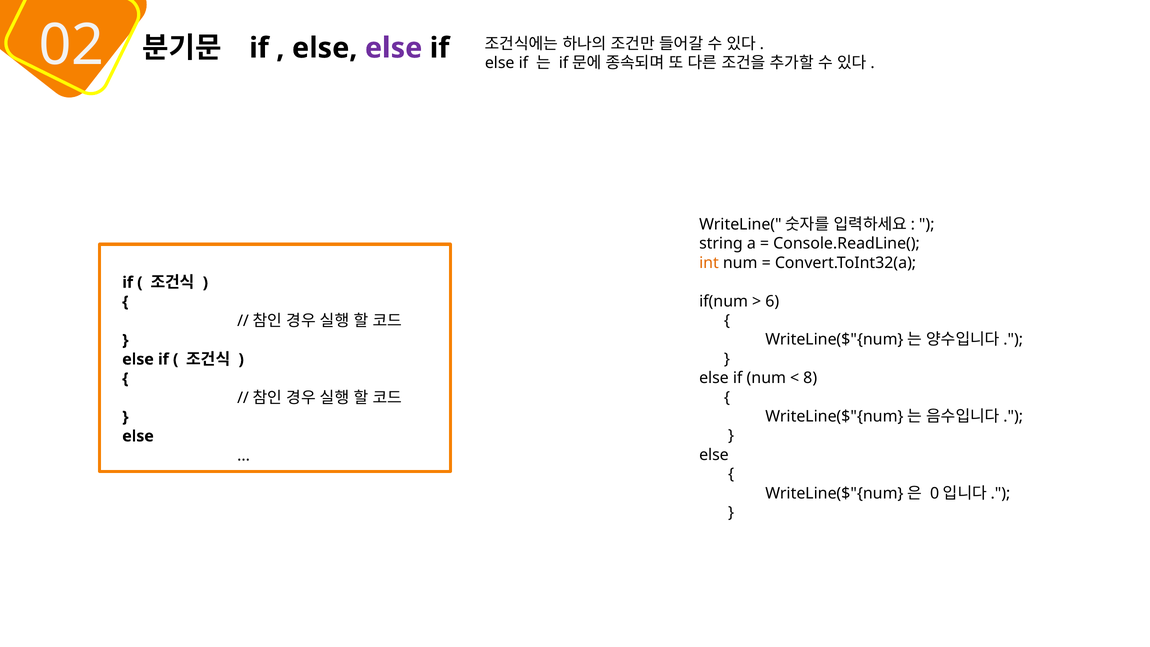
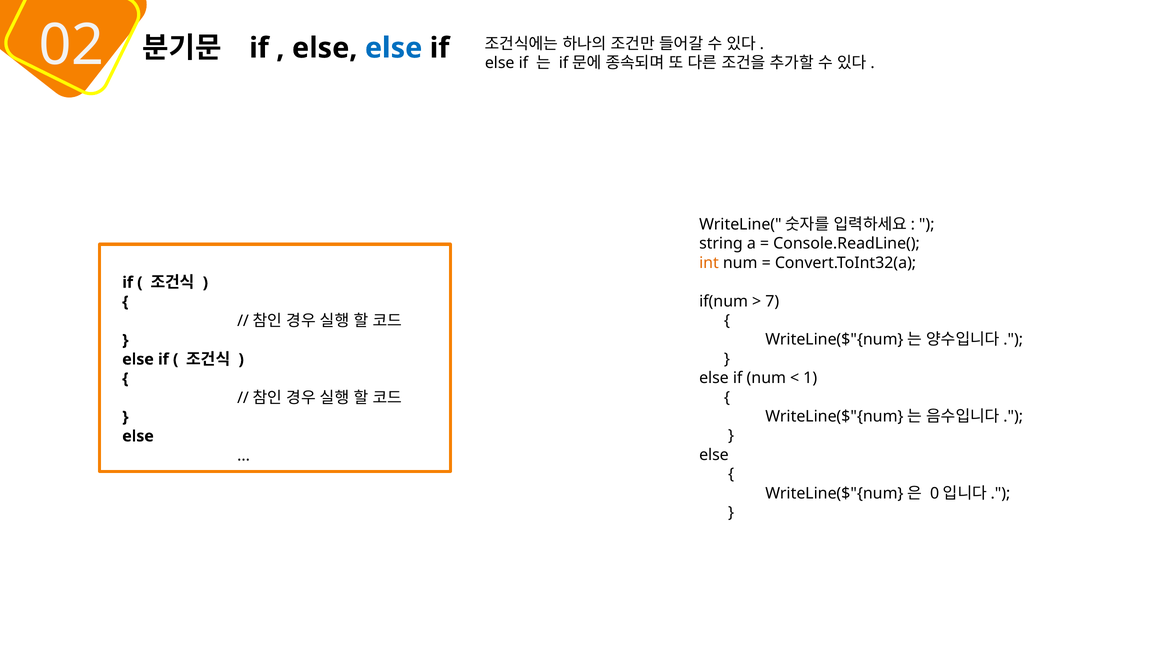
else colour: purple -> blue (394, 48)
6: 6 -> 7 (772, 301)
8: 8 -> 1 (810, 378)
